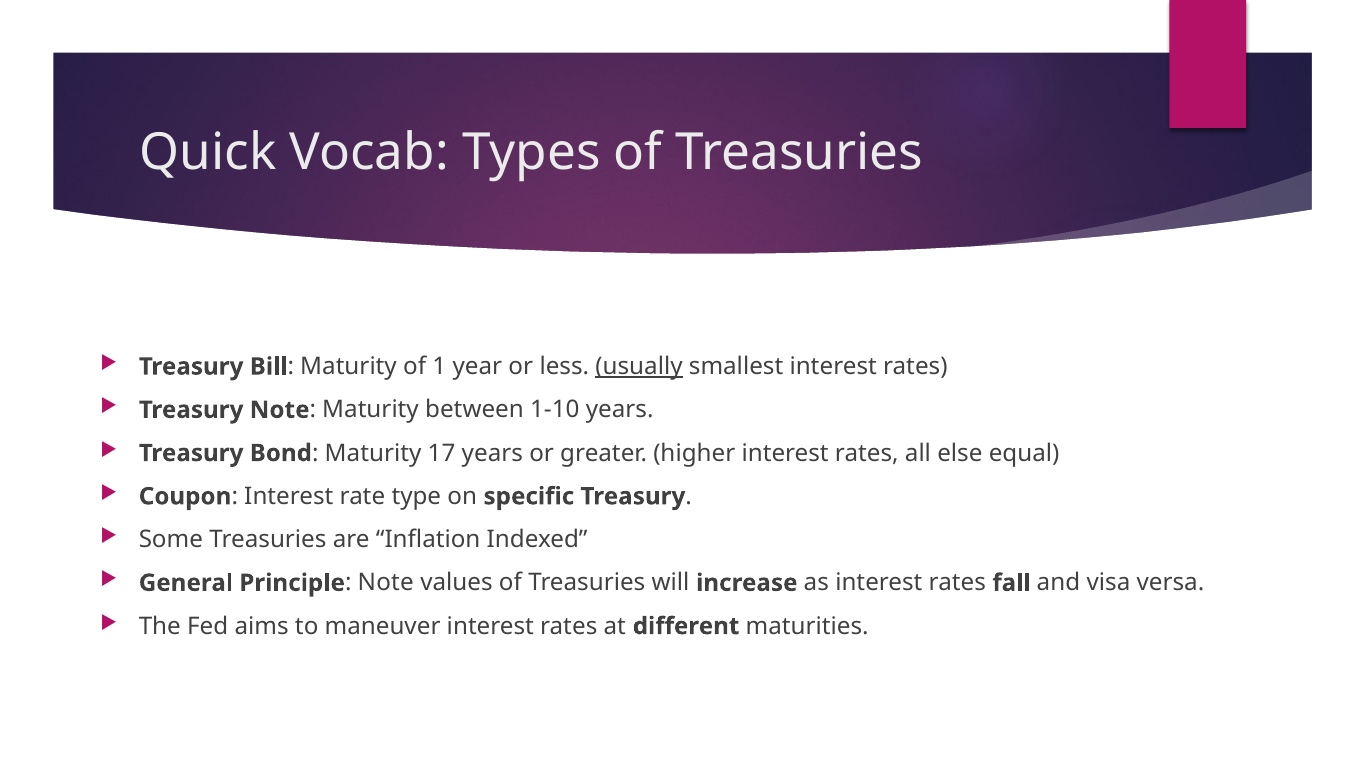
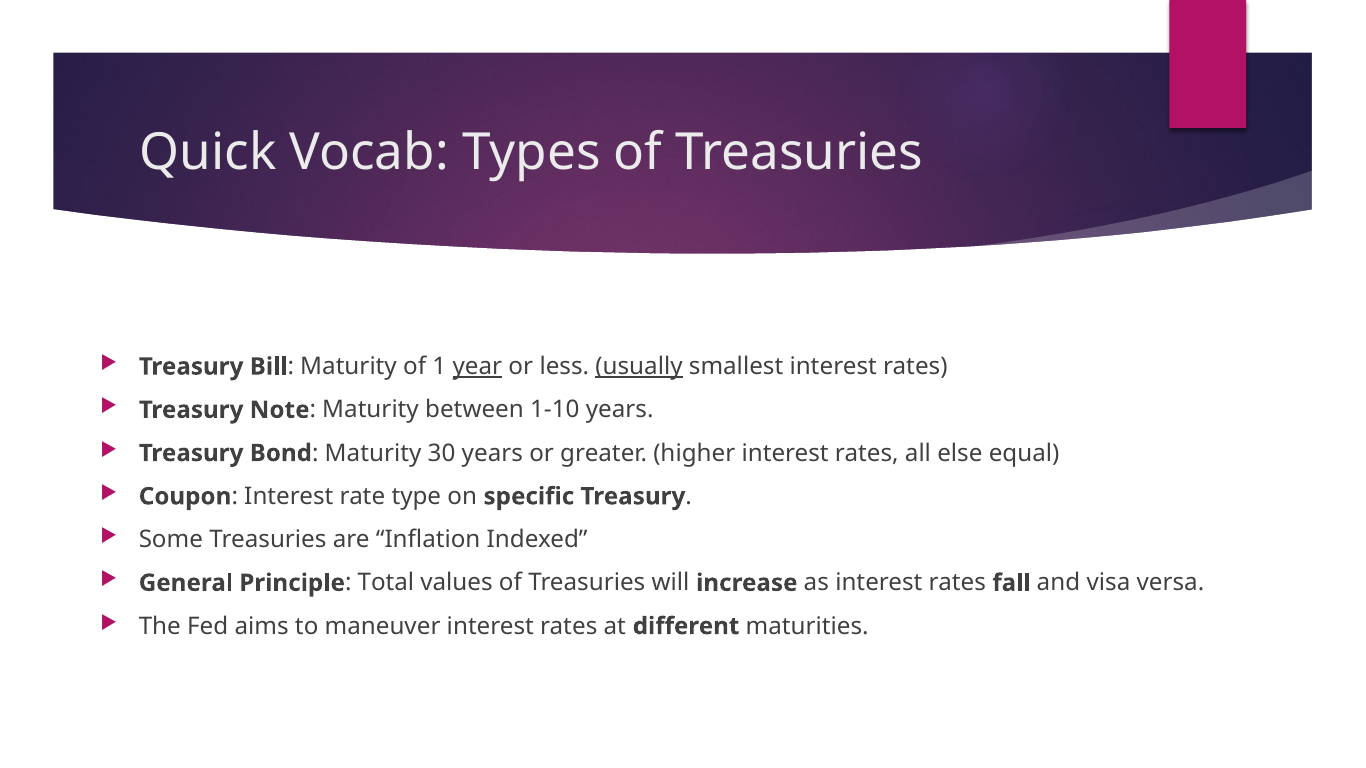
year underline: none -> present (477, 367)
17: 17 -> 30 (442, 453)
Principle Note: Note -> Total (386, 583)
